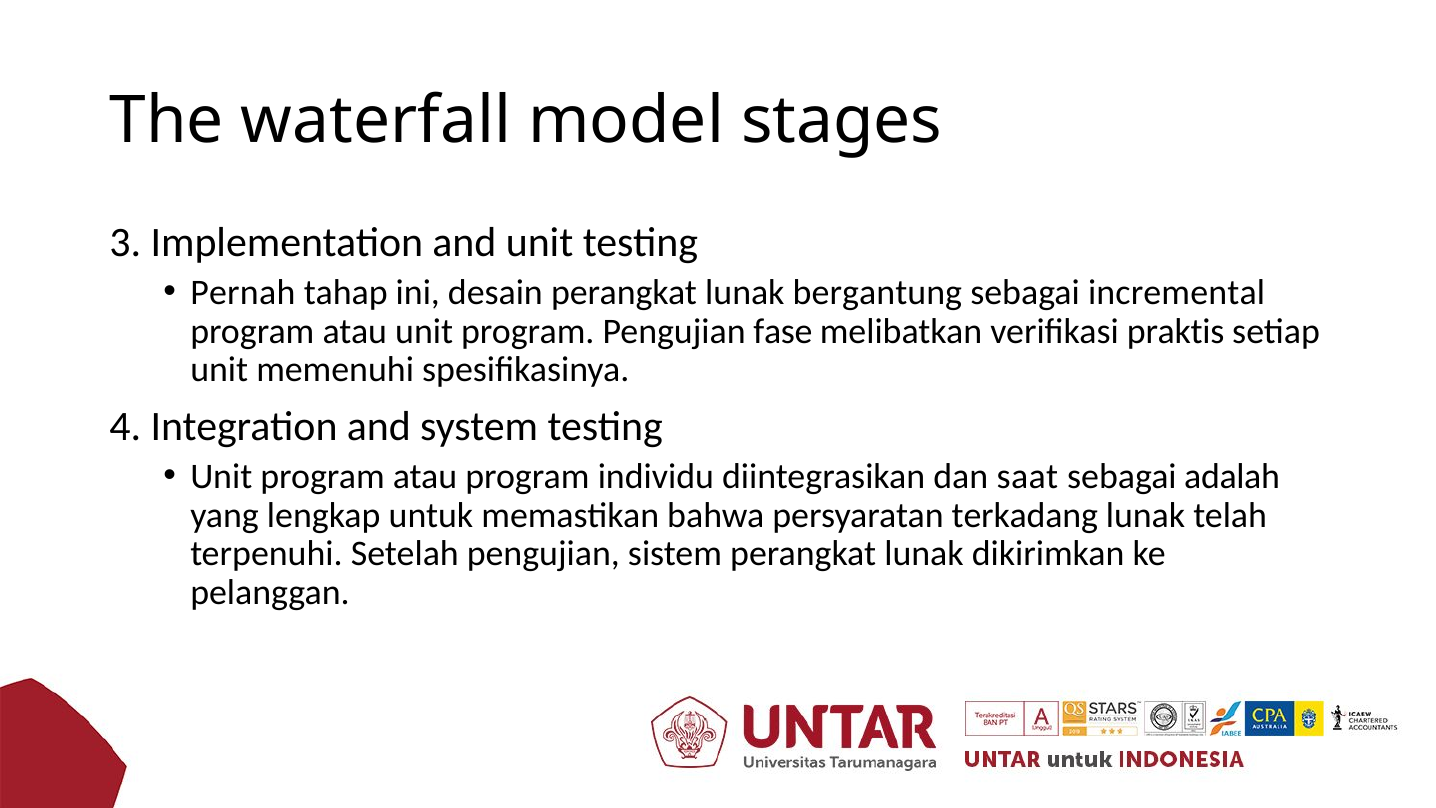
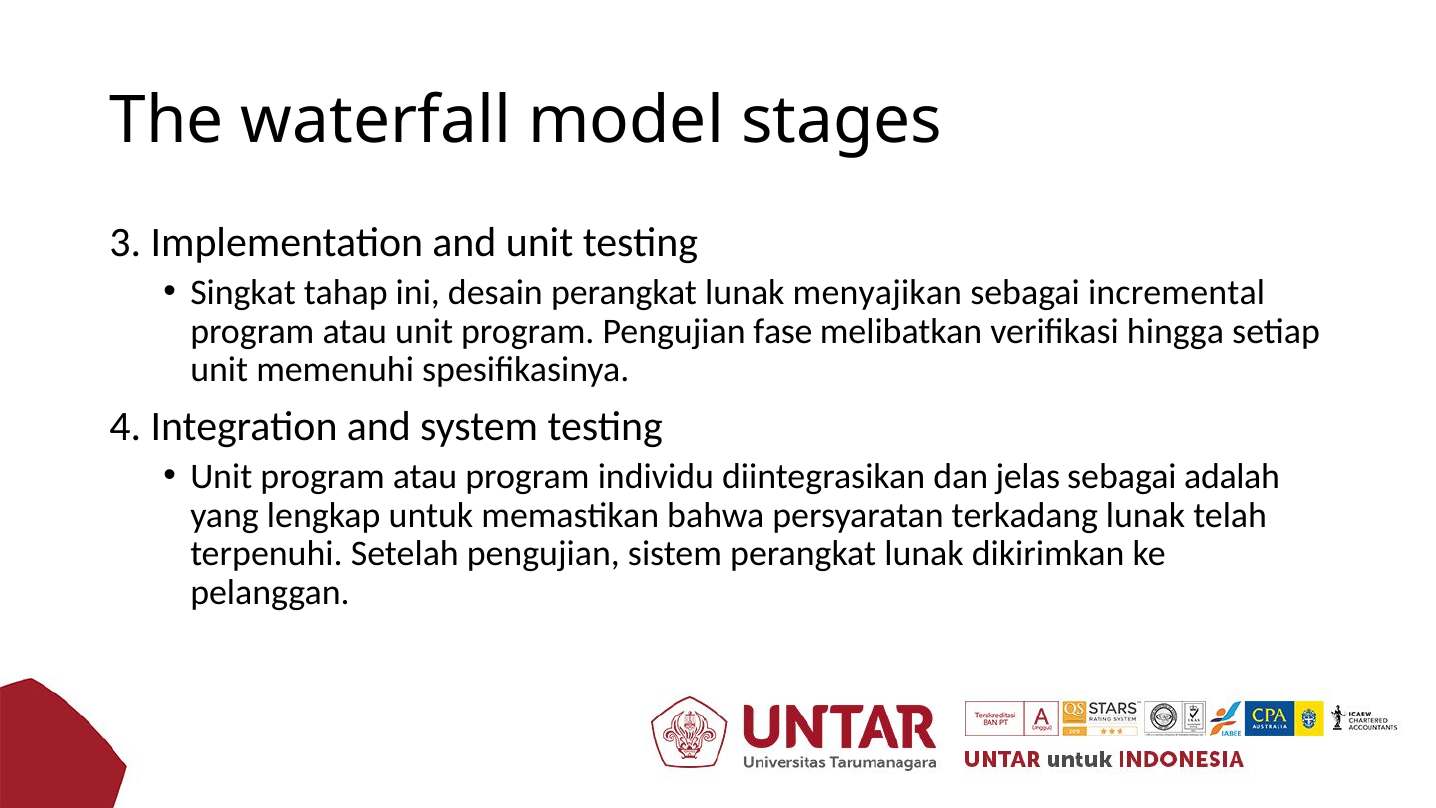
Pernah: Pernah -> Singkat (243, 292)
bergantung: bergantung -> menyajikan (877, 292)
praktis: praktis -> hingga (1175, 331)
saat: saat -> jelas (1028, 476)
